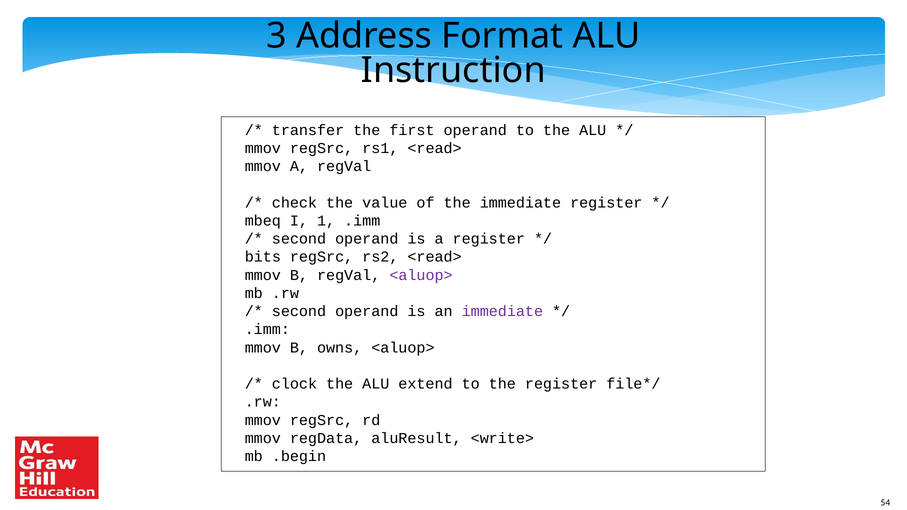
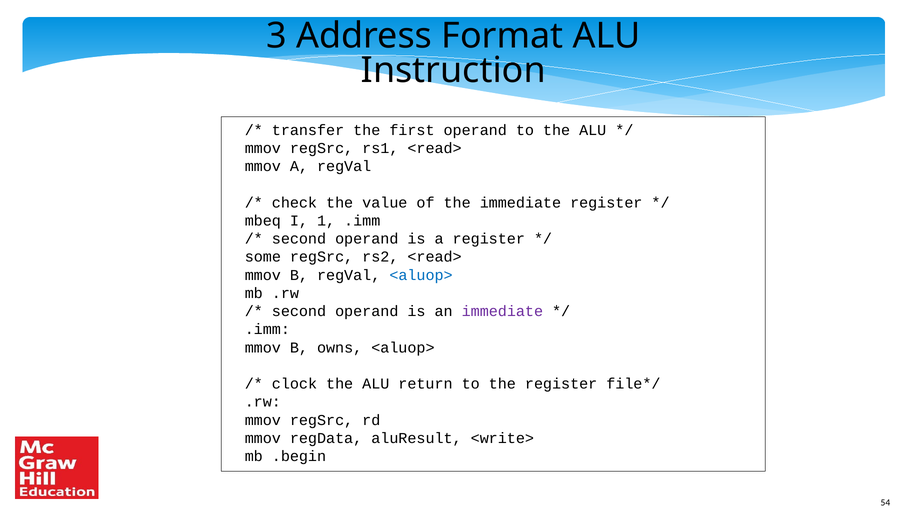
bits: bits -> some (263, 257)
<aluop> colour: purple -> blue (421, 275)
extend: extend -> return (425, 384)
